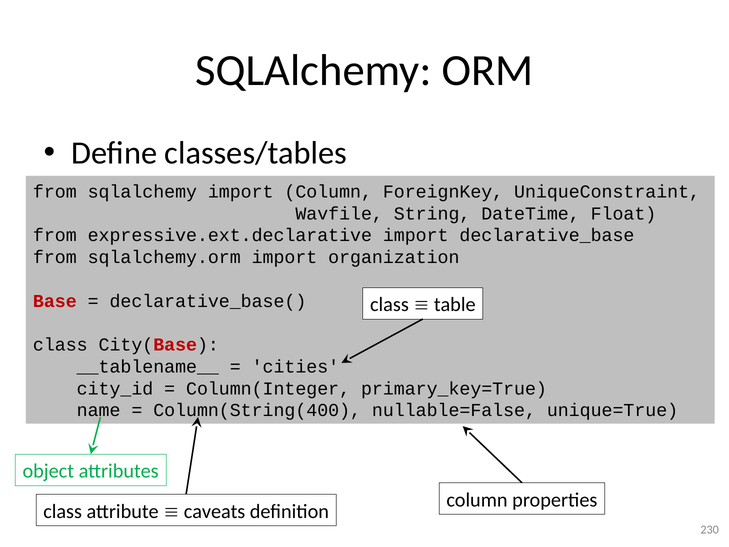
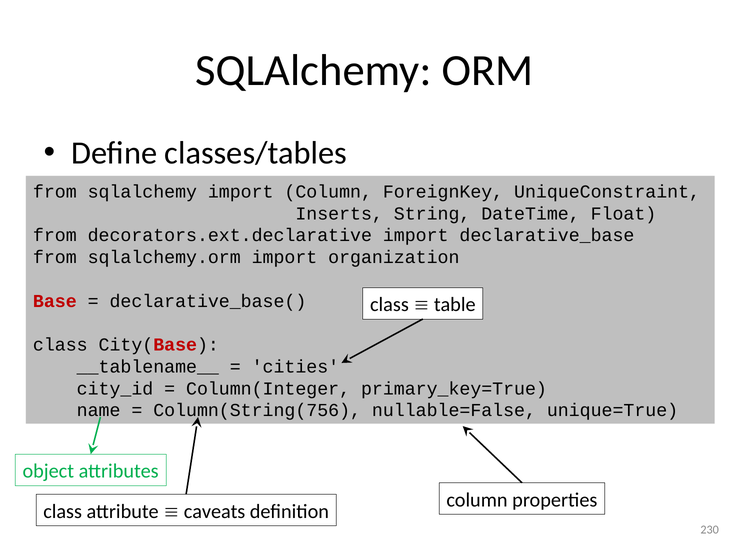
Wavfile: Wavfile -> Inserts (339, 213)
expressive.ext.declarative: expressive.ext.declarative -> decorators.ext.declarative (230, 235)
Column(String(400: Column(String(400 -> Column(String(756 (257, 410)
